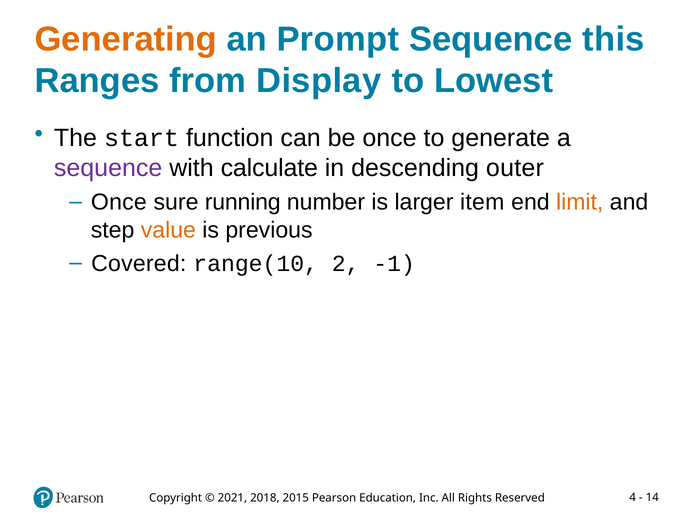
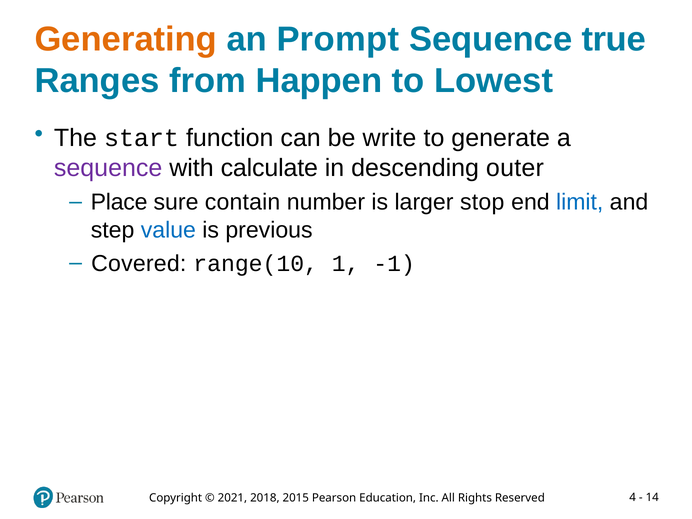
this: this -> true (614, 39)
Display: Display -> Happen (319, 81)
be once: once -> write (389, 138)
Once: Once -> Place (119, 202)
running: running -> contain (243, 202)
item: item -> stop (482, 202)
limit colour: orange -> blue (580, 202)
value colour: orange -> blue (168, 230)
2: 2 -> 1 (346, 263)
